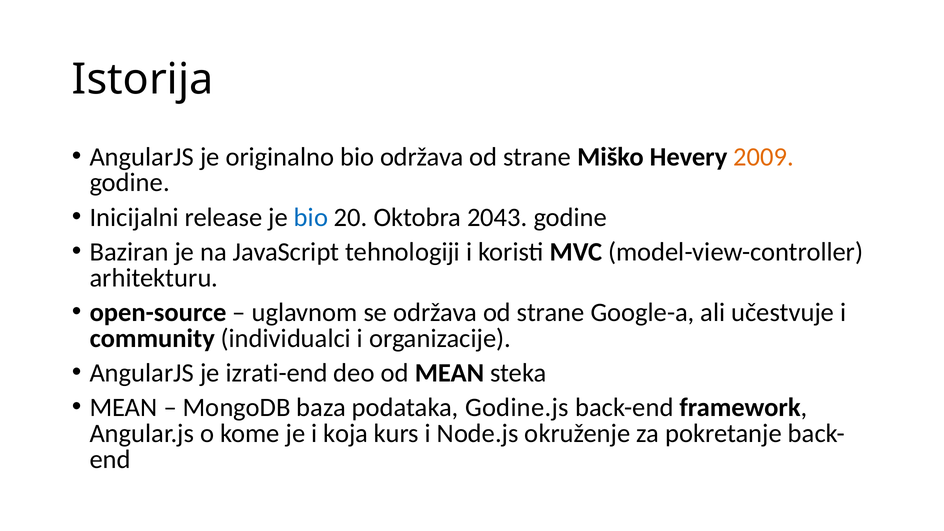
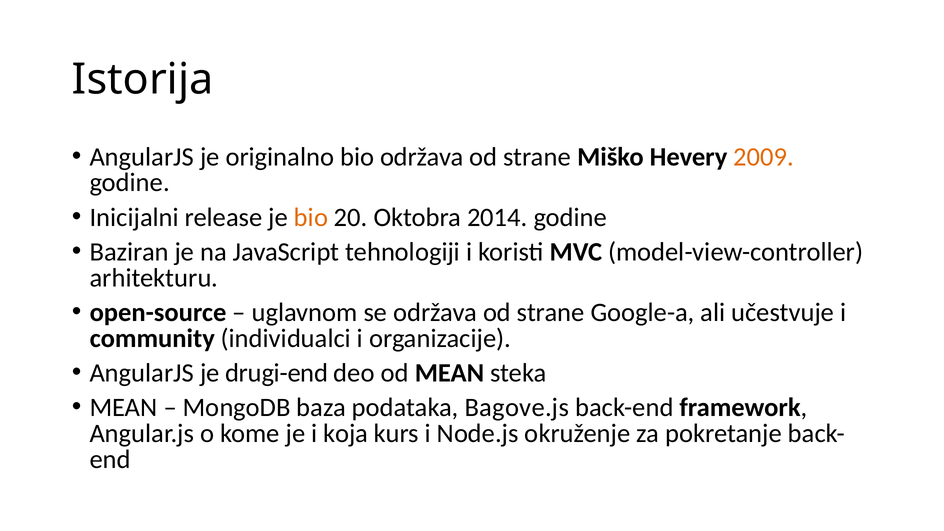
bio colour: blue -> orange (311, 217)
2043: 2043 -> 2014 (497, 217)
izrati-end: izrati-end -> drugi-end (277, 373)
Godine.js: Godine.js -> Bagove.js (517, 408)
